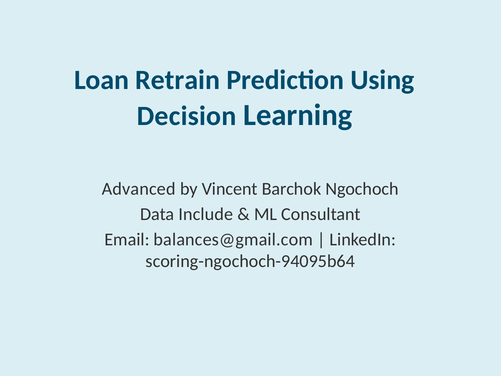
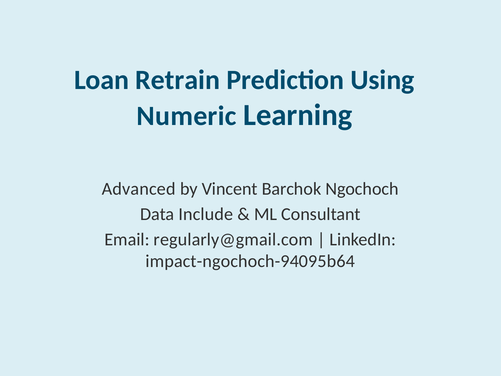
Decision: Decision -> Numeric (187, 116)
balances@gmail.com: balances@gmail.com -> regularly@gmail.com (233, 239)
scoring-ngochoch-94095b64: scoring-ngochoch-94095b64 -> impact-ngochoch-94095b64 (250, 261)
